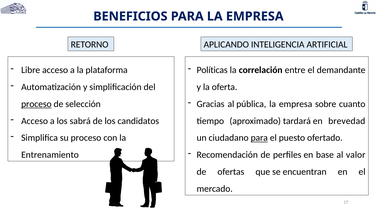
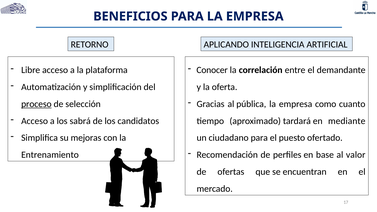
Políticas: Políticas -> Conocer (212, 70)
sobre: sobre -> como (326, 104)
brevedad: brevedad -> mediante (347, 121)
su proceso: proceso -> mejoras (86, 138)
para underline: present -> none (259, 138)
